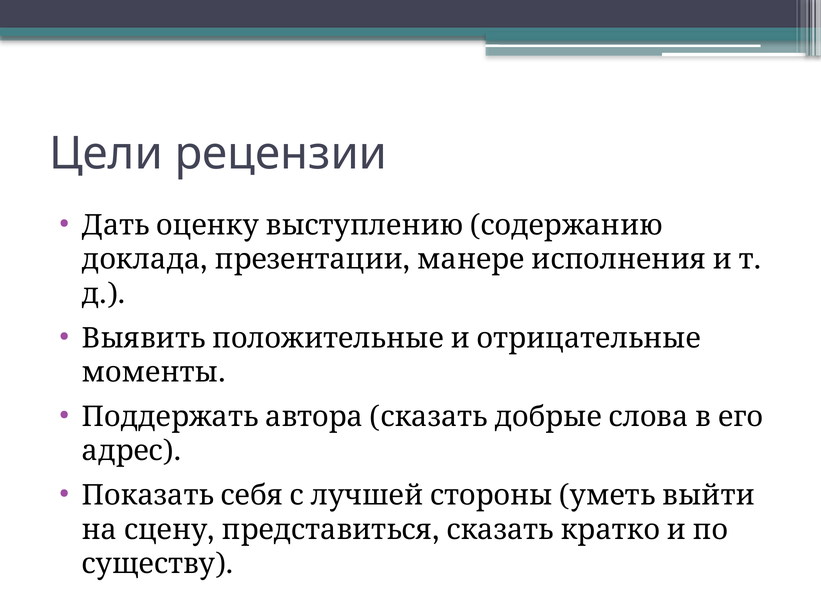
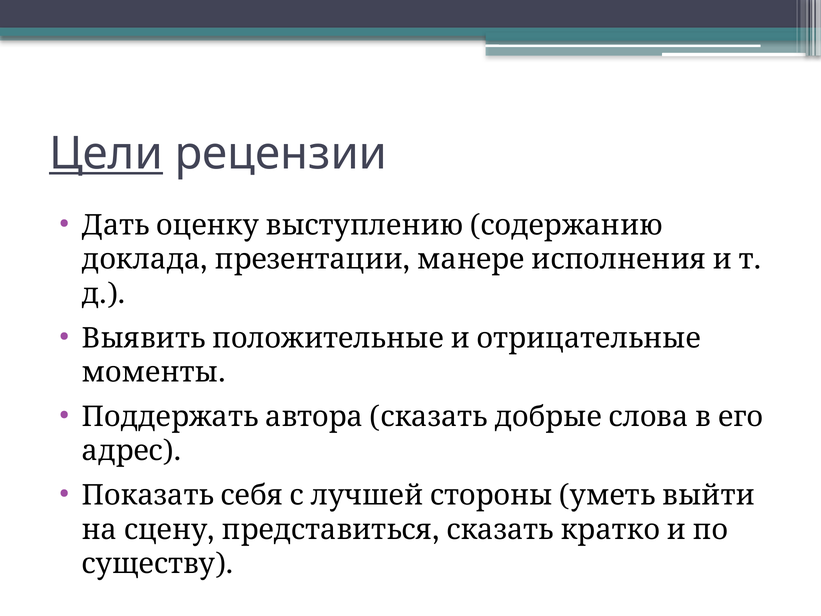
Цели underline: none -> present (106, 154)
